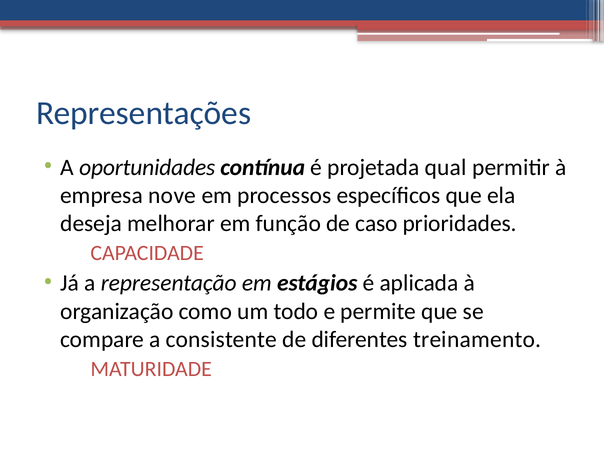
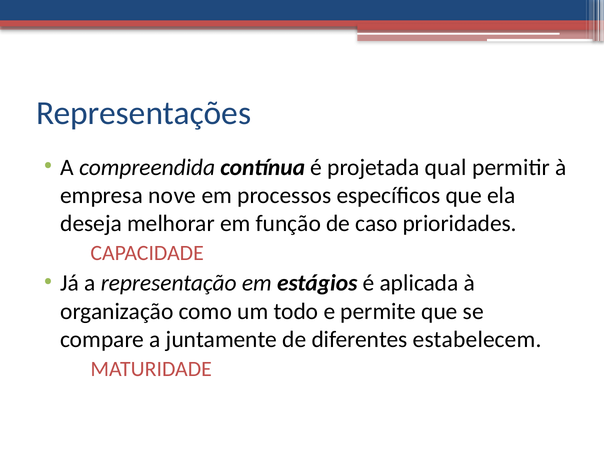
oportunidades: oportunidades -> compreendida (147, 167)
consistente: consistente -> juntamente (221, 339)
treinamento: treinamento -> estabelecem (477, 339)
